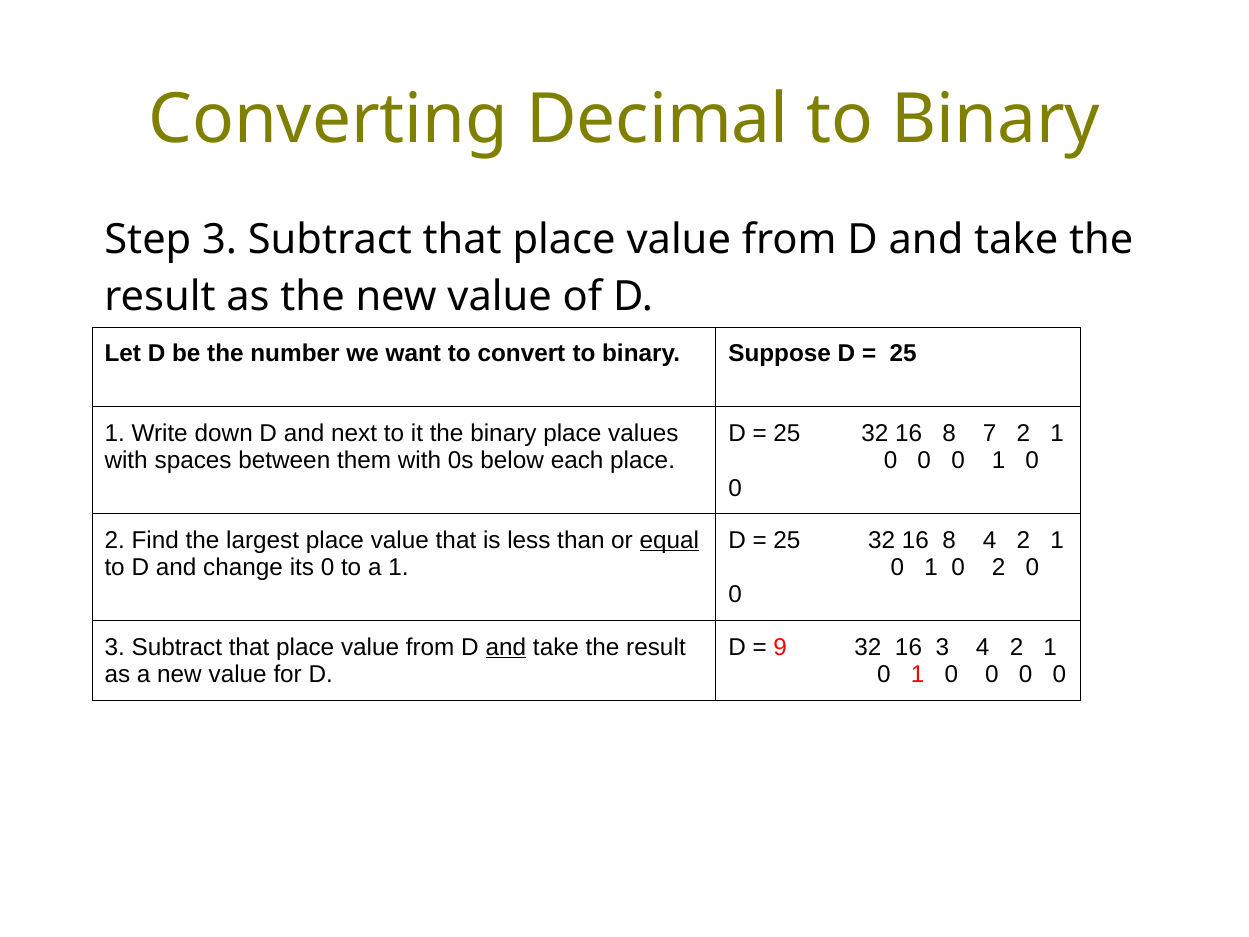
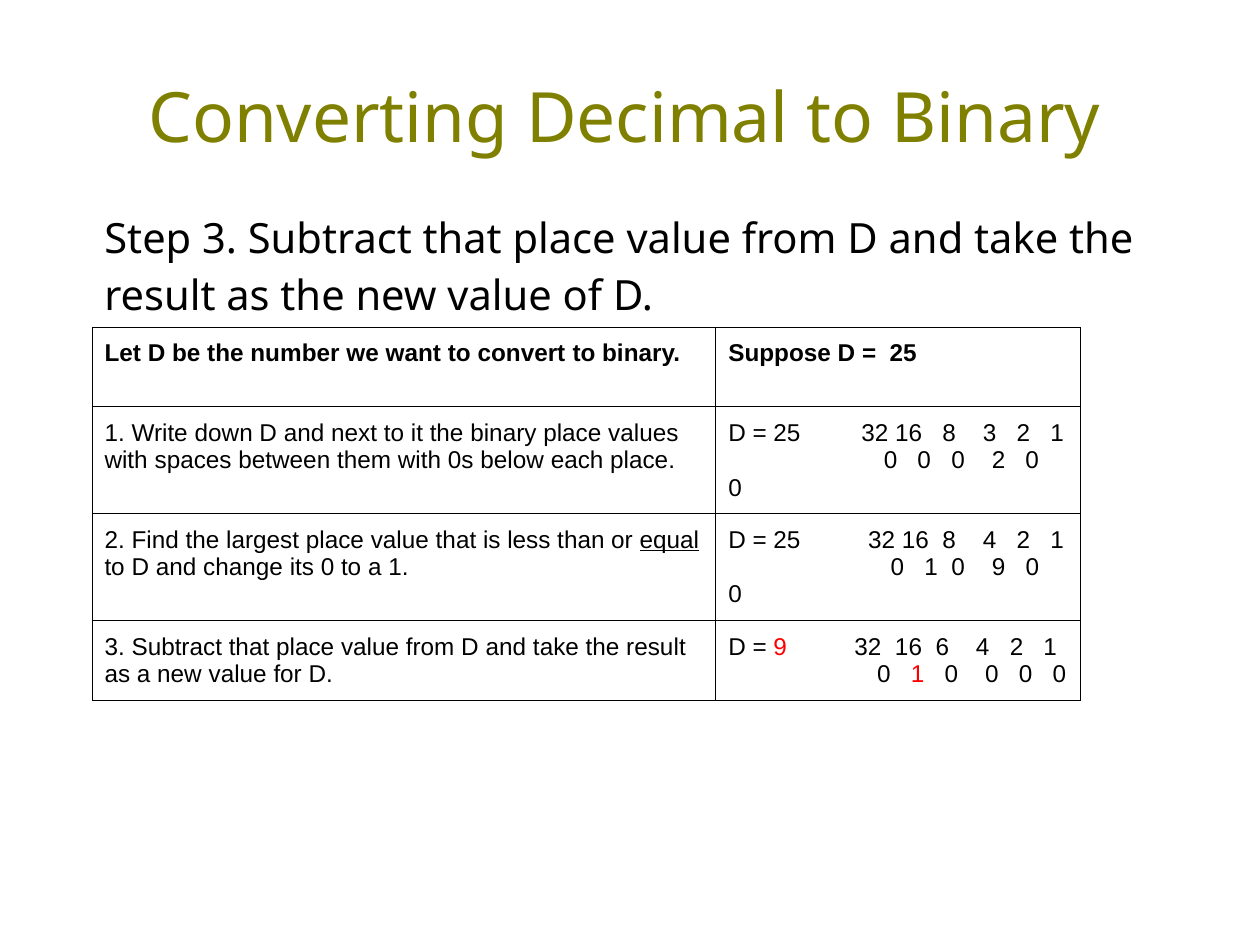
8 7: 7 -> 3 (990, 433)
0 0 0 1: 1 -> 2 (999, 461)
1 0 2: 2 -> 9 (999, 567)
and underline: present -> none (506, 647)
16 3: 3 -> 6 (942, 647)
